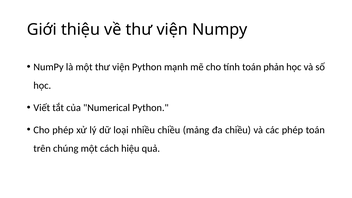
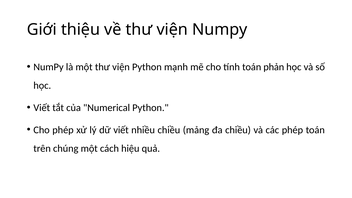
dữ loại: loại -> viết (121, 130)
